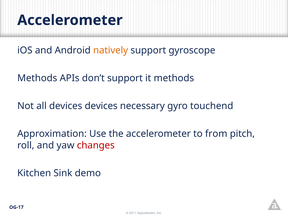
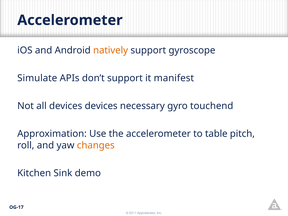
Methods: Methods -> Simulate (37, 78)
it methods: methods -> manifest (174, 78)
from: from -> table (216, 134)
changes colour: red -> orange (96, 145)
